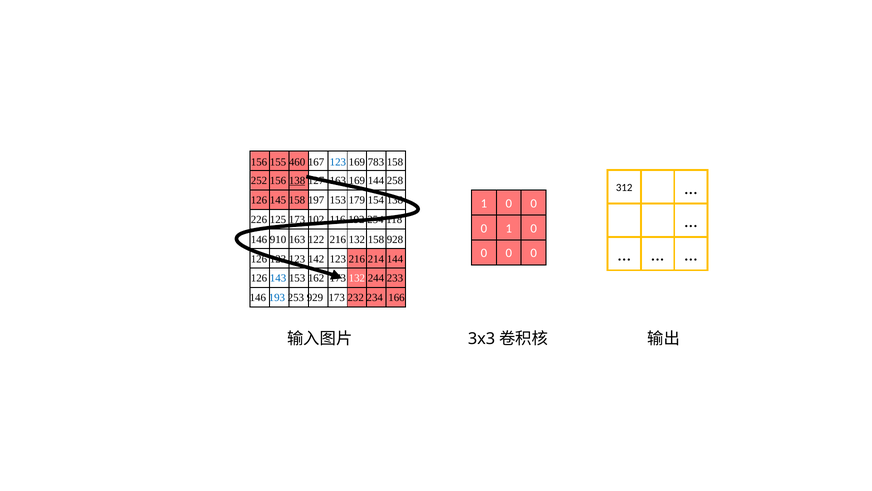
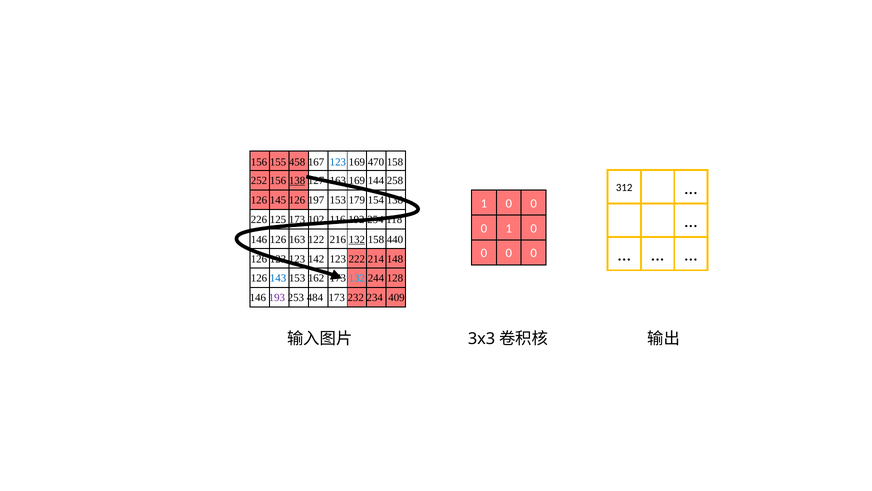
460: 460 -> 458 (297, 162)
783: 783 -> 470 (376, 162)
145 158: 158 -> 126 (297, 200)
146 910: 910 -> 126 (278, 239)
132 underline: none -> present (357, 239)
928: 928 -> 440 (395, 239)
216: 216 -> 222 (357, 259)
214 144: 144 -> 148 (395, 259)
132 colour: white -> light blue (357, 278)
233: 233 -> 128 (395, 278)
193 colour: blue -> purple (277, 298)
929: 929 -> 484 (315, 298)
166: 166 -> 409 (397, 298)
